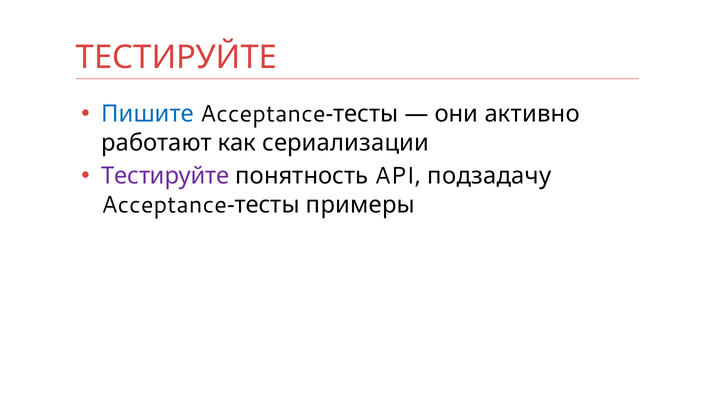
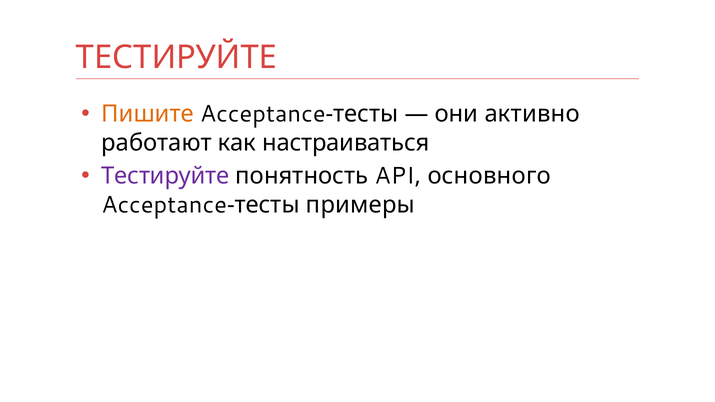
Пишите colour: blue -> orange (148, 114)
сериализации: сериализации -> настраиваться (346, 143)
подзадачу: подзадачу -> основного (489, 176)
